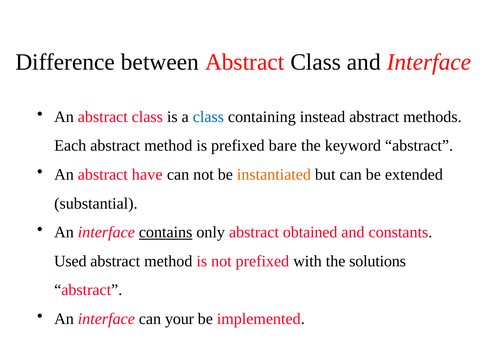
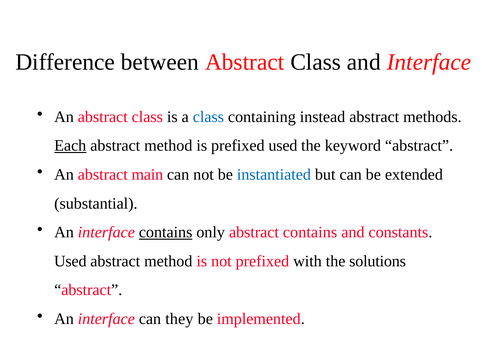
Each underline: none -> present (70, 146)
prefixed bare: bare -> used (283, 146)
have: have -> main (147, 175)
instantiated colour: orange -> blue (274, 175)
abstract obtained: obtained -> contains (310, 233)
your: your -> they (179, 319)
